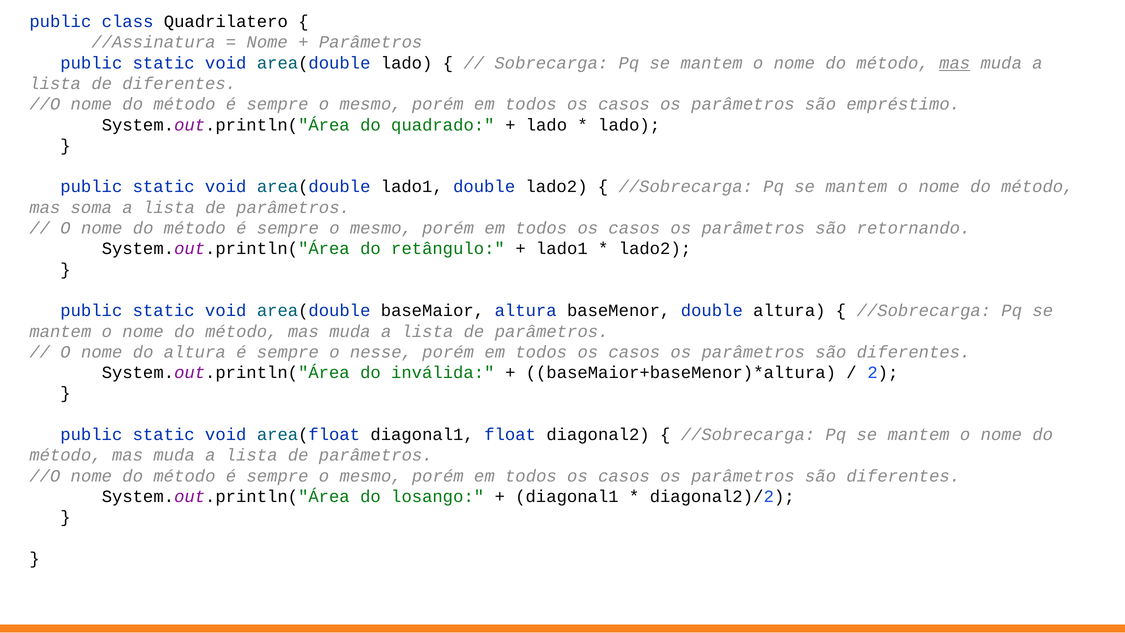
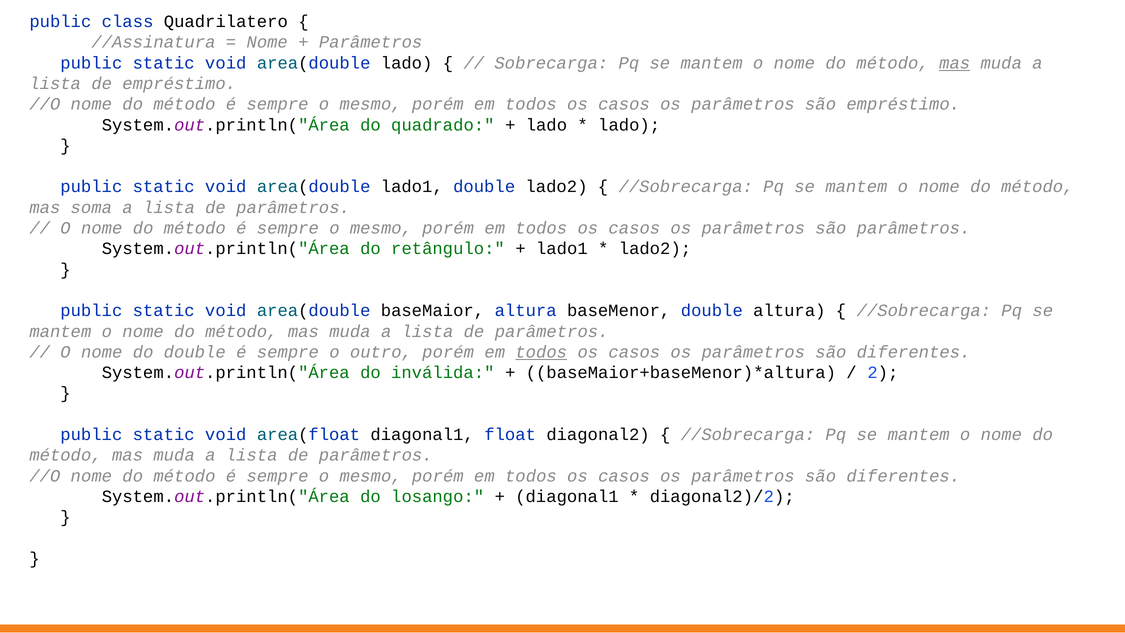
de diferentes: diferentes -> empréstimo (179, 84)
são retornando: retornando -> parâmetros (914, 228)
do altura: altura -> double (195, 352)
nesse: nesse -> outro (381, 352)
todos underline: none -> present (541, 352)
